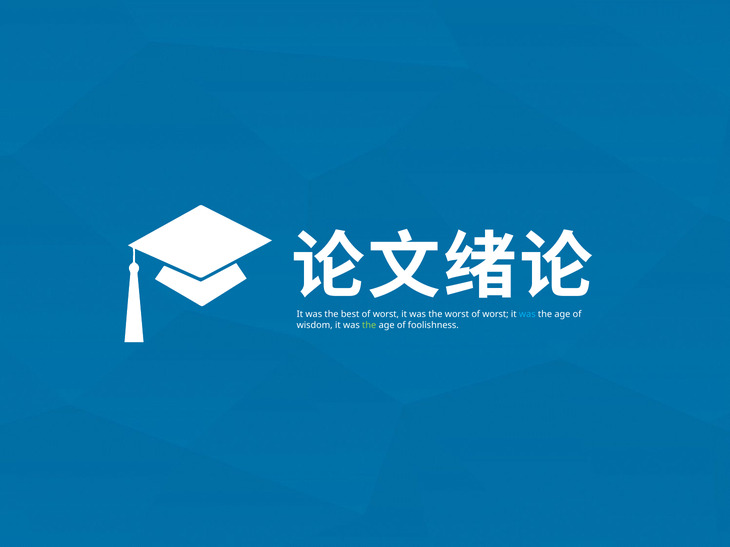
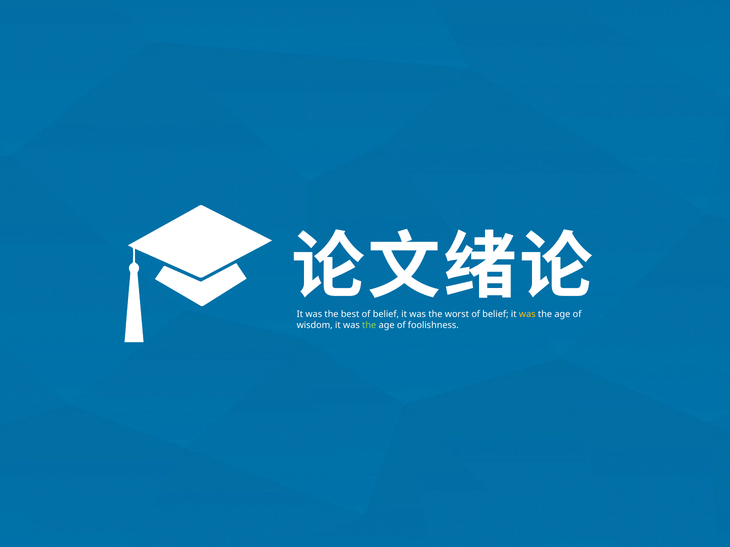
best of worst: worst -> belief (386, 314)
worst of worst: worst -> belief (495, 314)
was colour: light blue -> yellow (527, 314)
